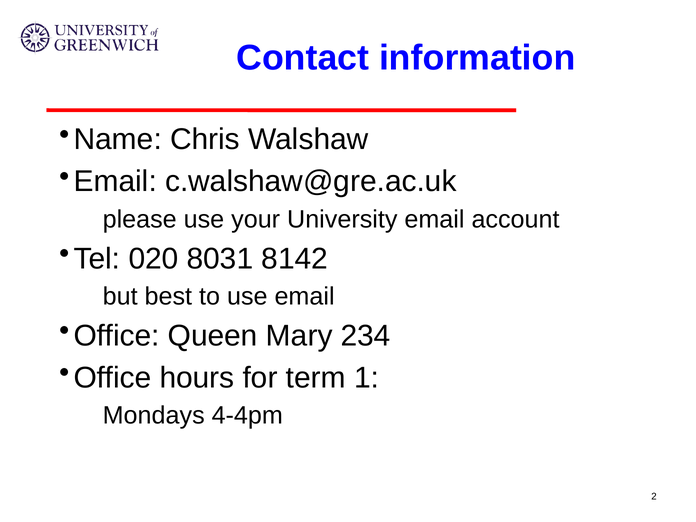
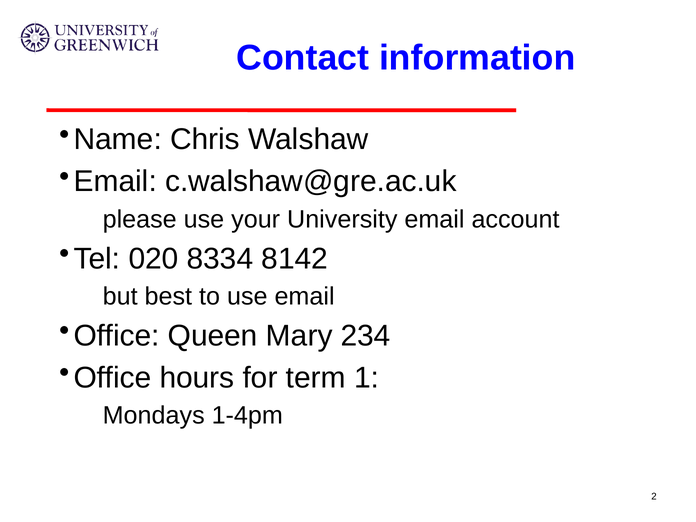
8031: 8031 -> 8334 (220, 259)
4-4pm: 4-4pm -> 1-4pm (247, 416)
